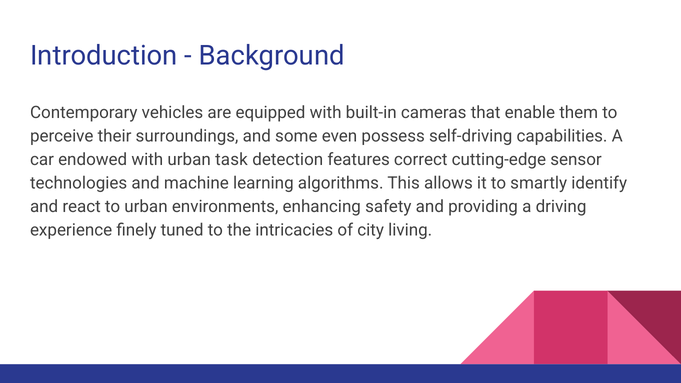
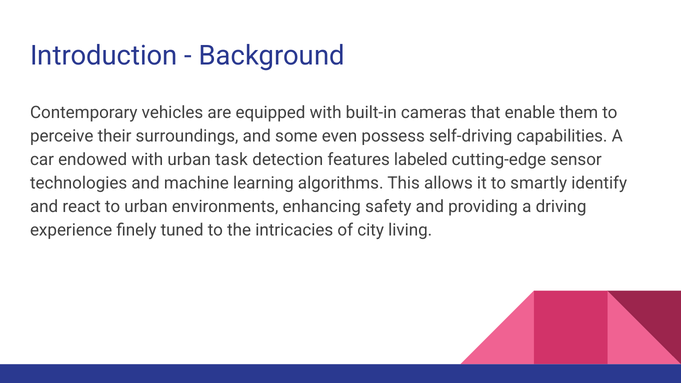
correct: correct -> labeled (421, 160)
